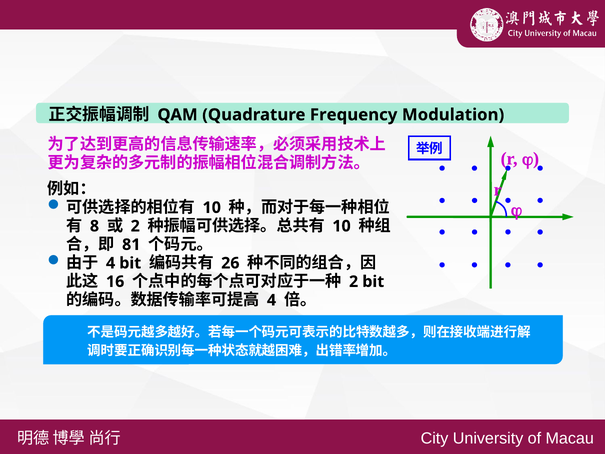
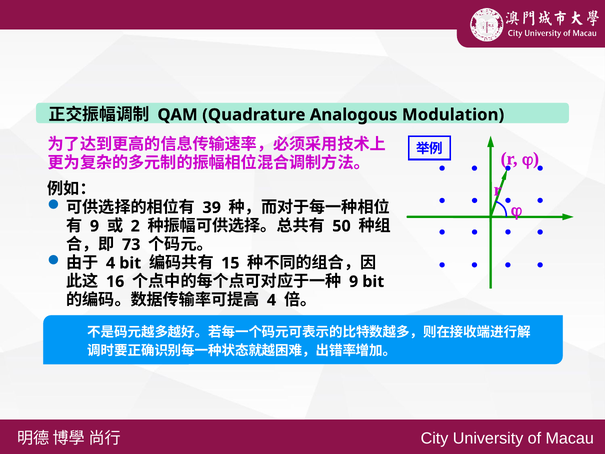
Frequency: Frequency -> Analogous (354, 115)
10: 10 -> 39 (212, 208)
8: 8 -> 9 (94, 226)
10: 10 -> 50 (342, 226)
81: 81 -> 73 (131, 244)
26: 26 -> 15 (230, 263)
2: 2 -> 9 (354, 281)
